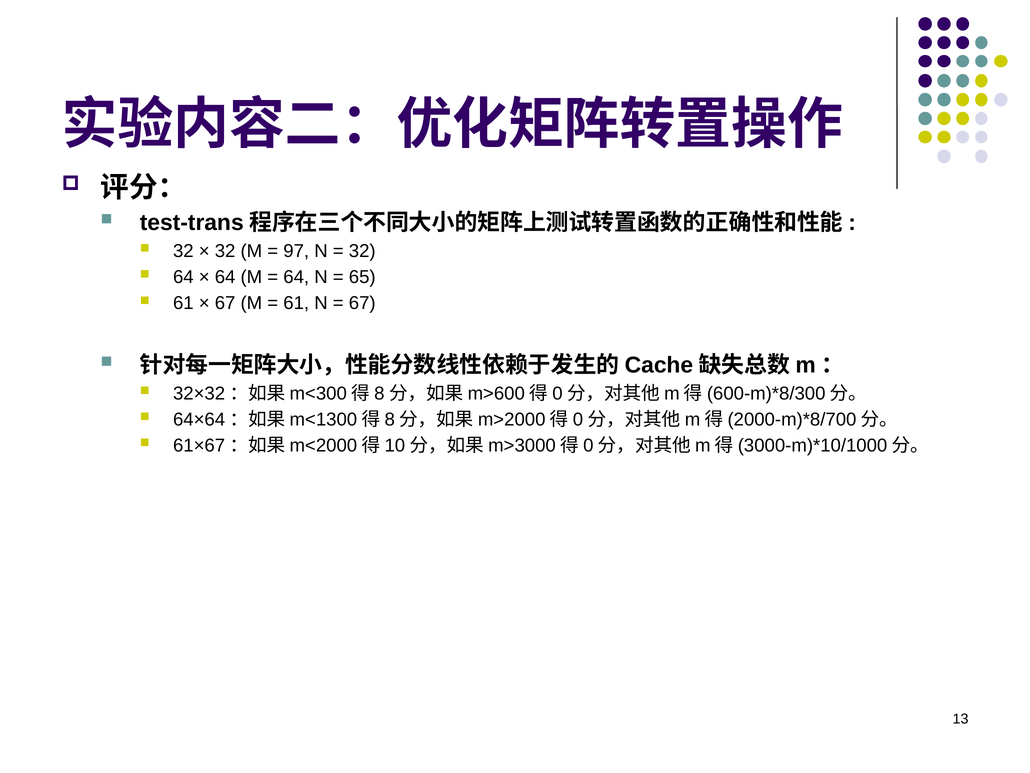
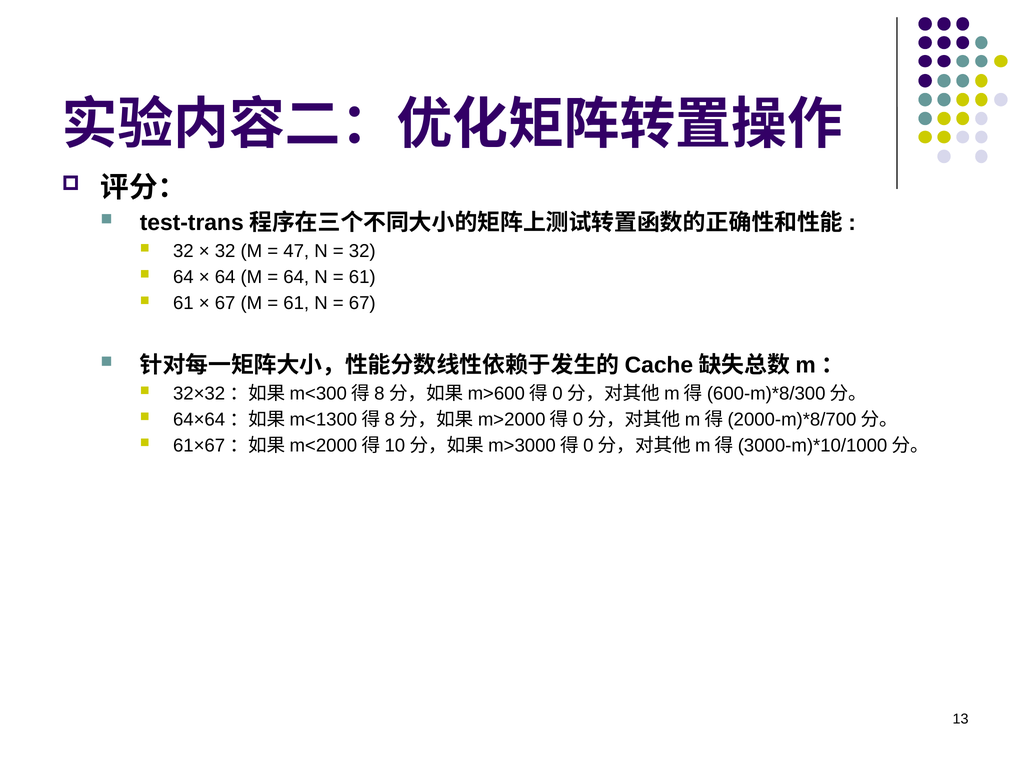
97: 97 -> 47 (296, 251)
65: 65 -> 61 (362, 277)
